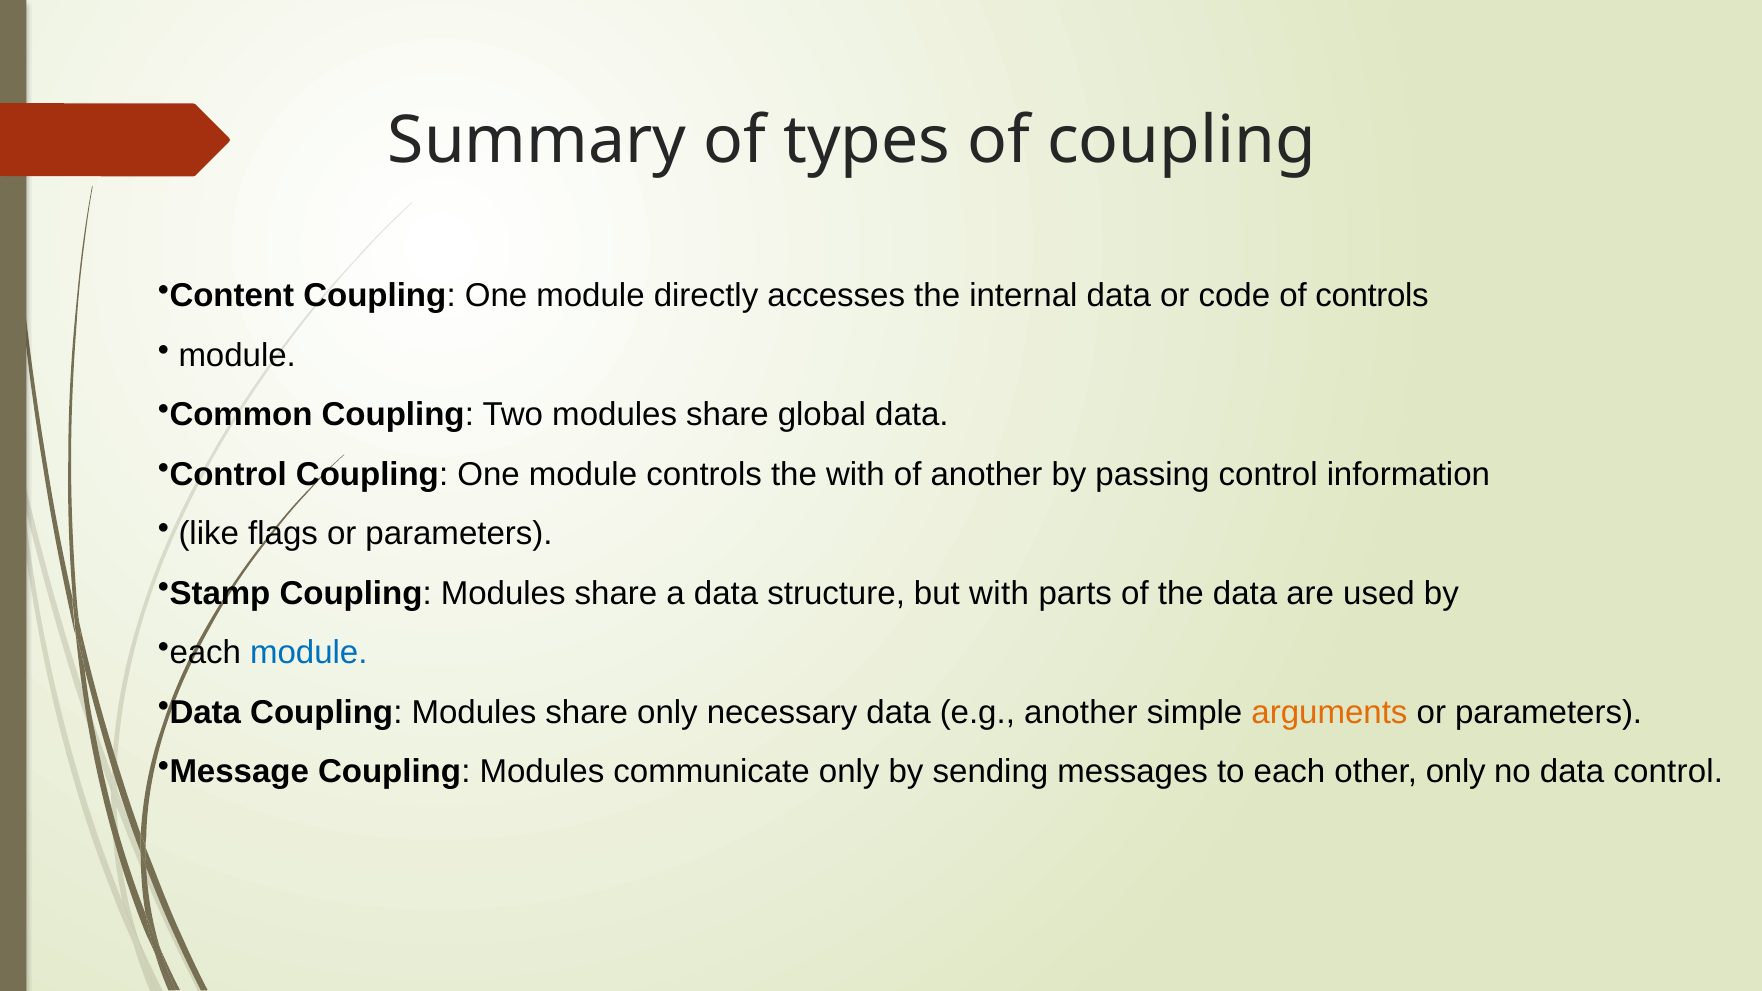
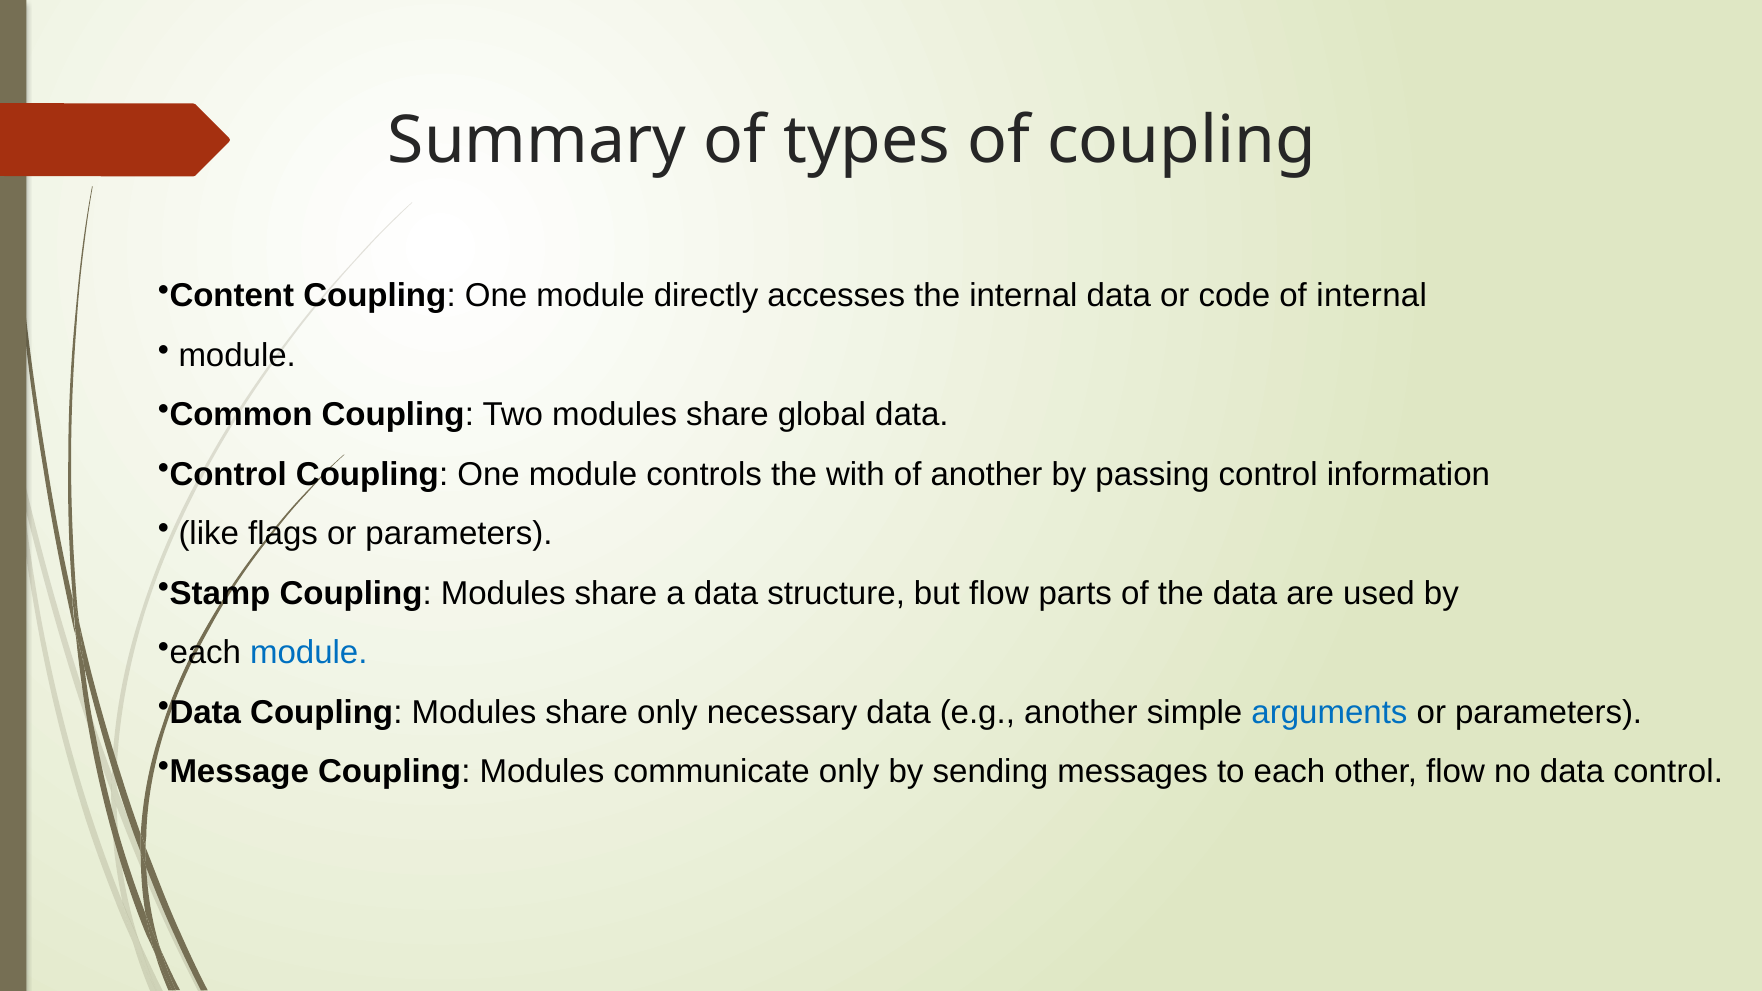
of controls: controls -> internal (1372, 296)
but with: with -> flow (999, 593)
arguments colour: orange -> blue (1329, 712)
other only: only -> flow (1456, 772)
